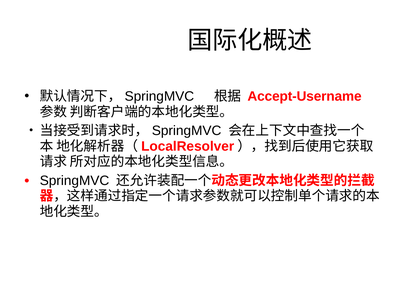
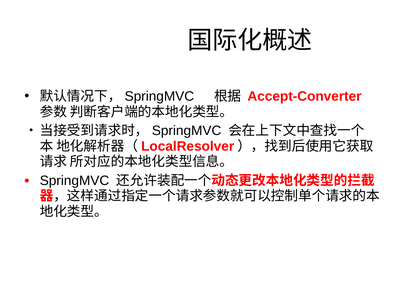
Accept-Username: Accept-Username -> Accept-Converter (305, 96)
